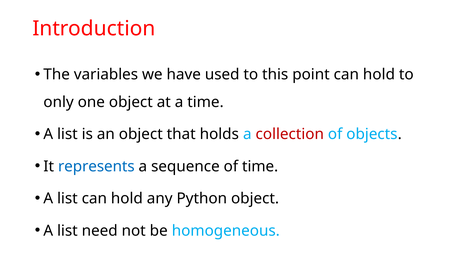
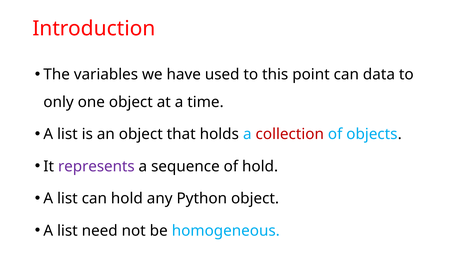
point can hold: hold -> data (379, 75)
represents colour: blue -> purple (96, 166)
of time: time -> hold (260, 166)
